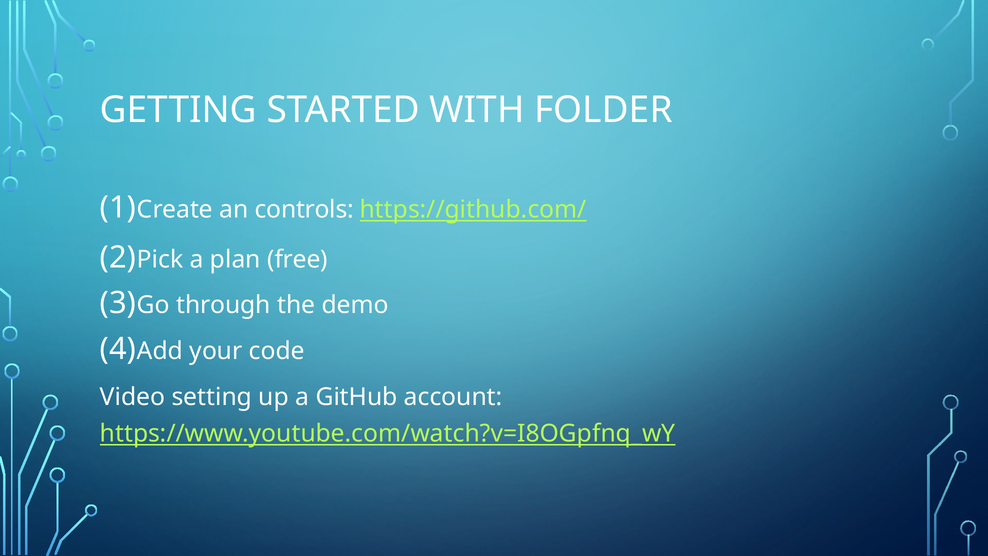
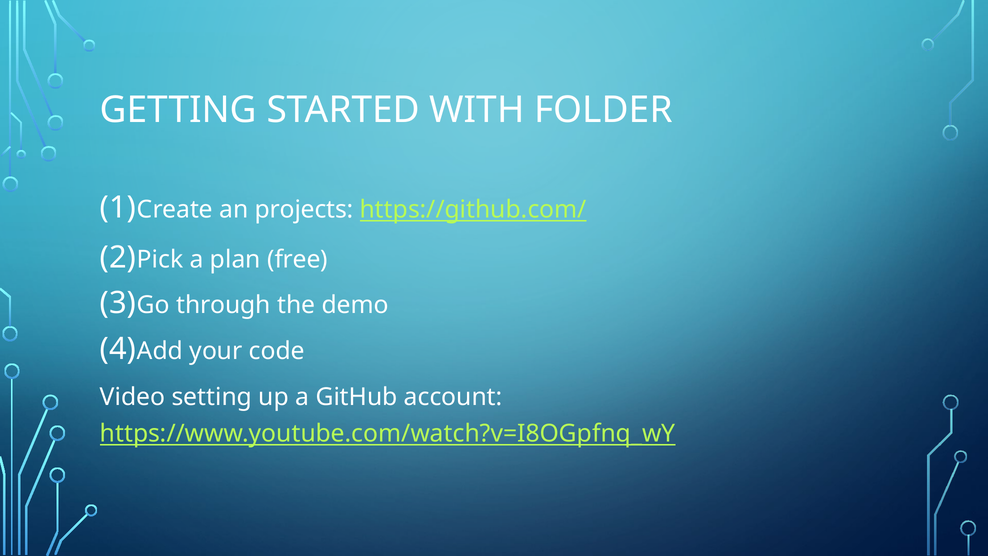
controls: controls -> projects (304, 209)
